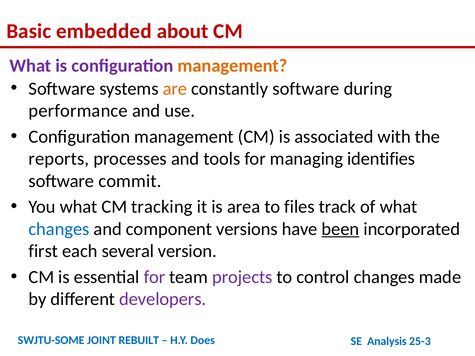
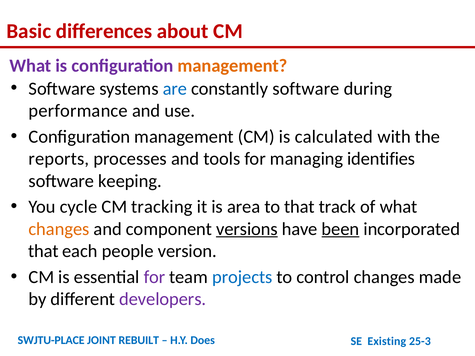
embedded: embedded -> differences (104, 31)
are colour: orange -> blue (175, 89)
associated: associated -> calculated (334, 137)
commit: commit -> keeping (130, 181)
You what: what -> cycle (79, 207)
to files: files -> that (300, 207)
changes colour: blue -> orange (59, 229)
versions underline: none -> present (247, 229)
first: first -> that (43, 251)
several: several -> people (128, 251)
projects colour: purple -> blue (242, 277)
SWJTU-SOME: SWJTU-SOME -> SWJTU-PLACE (51, 340)
Analysis: Analysis -> Existing (387, 342)
